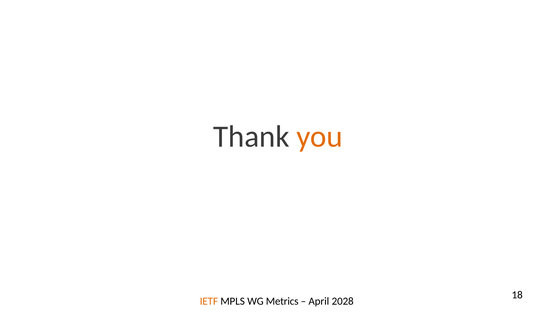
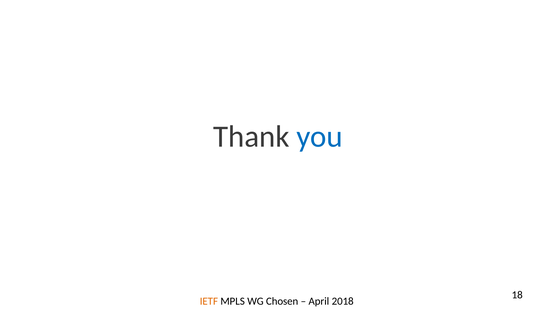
you colour: orange -> blue (320, 136)
Metrics: Metrics -> Chosen (282, 301)
2028: 2028 -> 2018 (343, 301)
